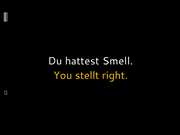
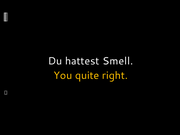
stellt: stellt -> quite (87, 75)
